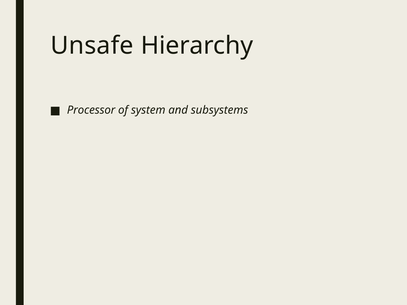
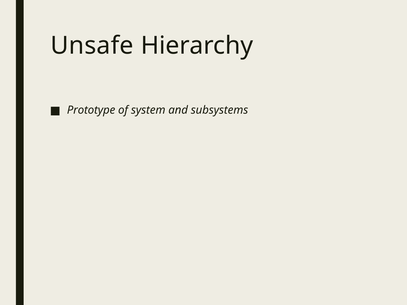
Processor: Processor -> Prototype (91, 110)
